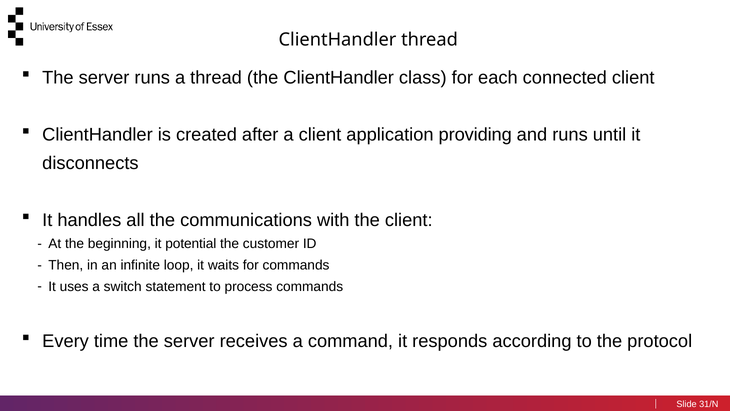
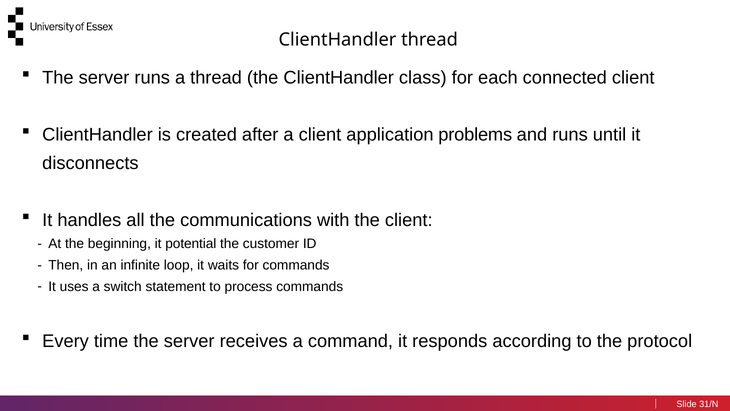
providing: providing -> problems (475, 135)
